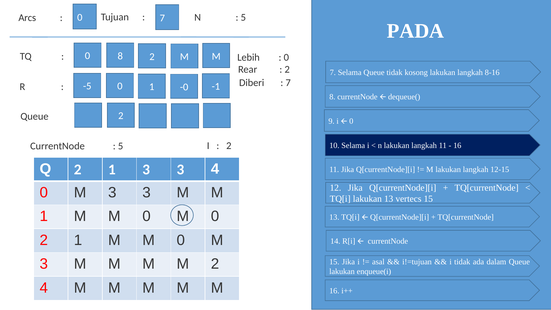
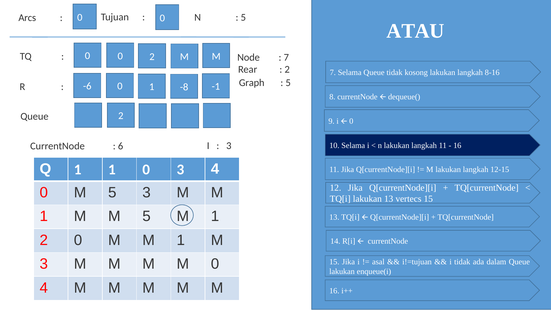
7: 7 -> 0 (162, 18)
PADA: PADA -> ATAU (416, 31)
8: 8 -> 0 (120, 56)
Lebih: Lebih -> Node (249, 57)
0: 0 -> 7 (286, 57)
Diberi: Diberi -> Graph (252, 83)
7: 7 -> 5 (288, 83)
-5: -5 -> -6 (87, 86)
-0: -0 -> -8 (184, 87)
5: 5 -> 6 (121, 146)
2: 2 -> 3 (229, 146)
Q 2: 2 -> 1 (78, 170)
1 3: 3 -> 0 (146, 170)
3: 3 -> 5 (112, 193)
0: 0 -> 5 (147, 216)
0: 0 -> 1 (215, 216)
1: 1 -> 0 (78, 240)
0: 0 -> 1 (181, 240)
M 2: 2 -> 0 (215, 264)
